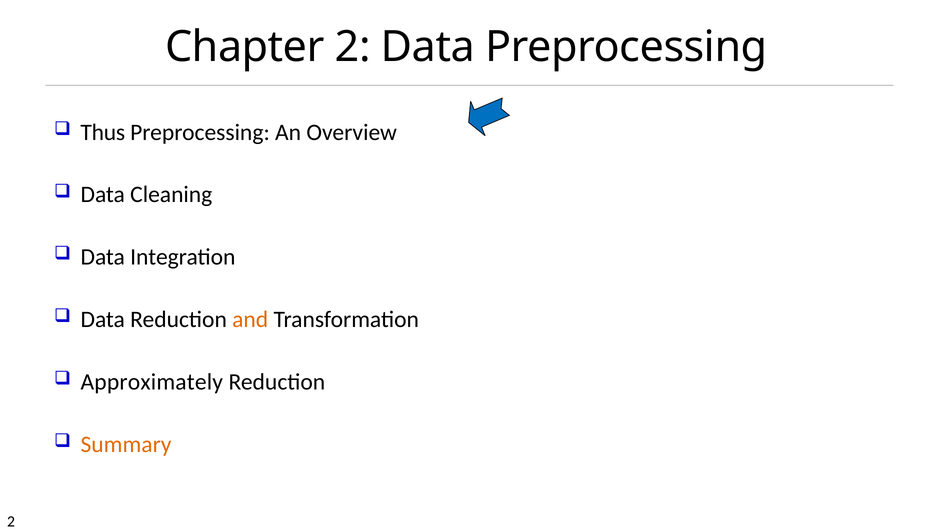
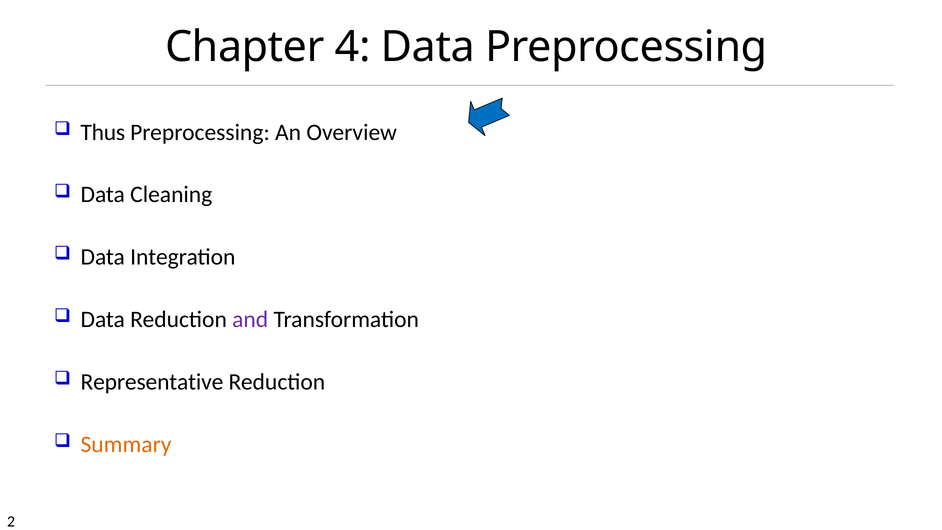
Chapter 2: 2 -> 4 (353, 47)
and colour: orange -> purple (250, 319)
Approximately: Approximately -> Representative (152, 382)
